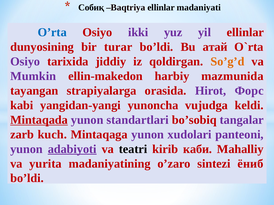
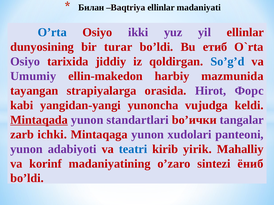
Собиқ: Собиқ -> Билан (91, 7)
атай: атай -> етиб (215, 47)
So’g’d colour: orange -> blue (228, 62)
Mumkin: Mumkin -> Umumiy (33, 76)
bo’sobiq: bo’sobiq -> bo’ички (194, 120)
kuch: kuch -> ichki (52, 135)
adabiyoti underline: present -> none (72, 149)
teatri colour: black -> blue (133, 149)
каби: каби -> yirik (197, 149)
yurita: yurita -> korinf (46, 164)
